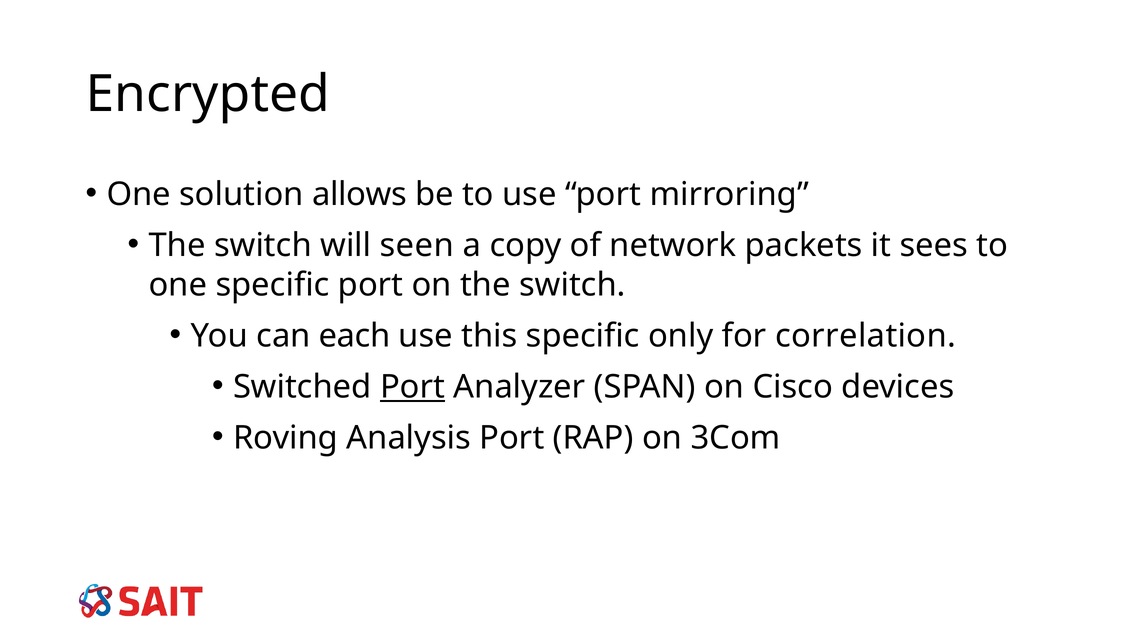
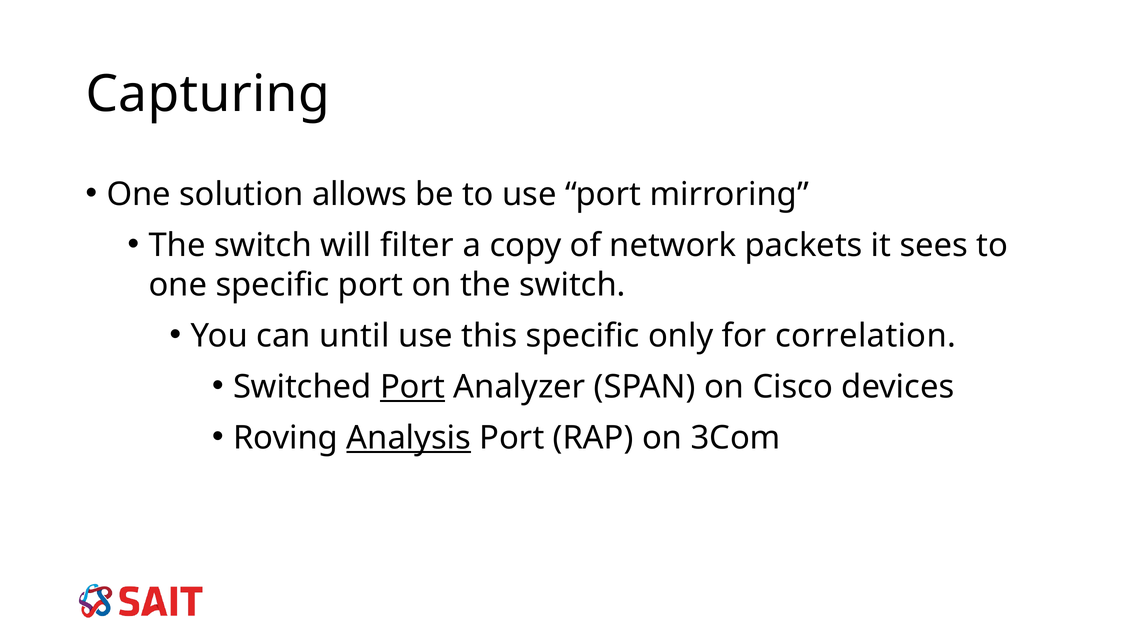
Encrypted: Encrypted -> Capturing (208, 94)
seen: seen -> filter (417, 245)
each: each -> until (354, 336)
Analysis underline: none -> present (409, 438)
